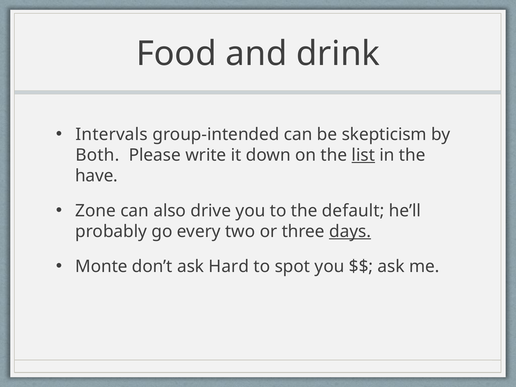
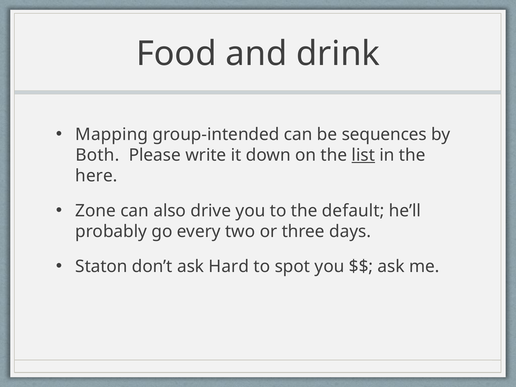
Intervals: Intervals -> Mapping (112, 135)
skepticism: skepticism -> sequences (384, 135)
have: have -> here (96, 176)
days underline: present -> none (350, 231)
Monte: Monte -> Staton (101, 266)
